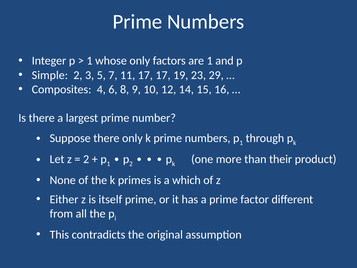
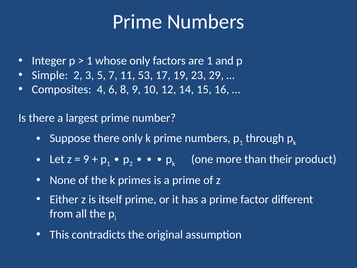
11 17: 17 -> 53 (145, 75)
2: 2 -> 9 (86, 159)
is a which: which -> prime (186, 180)
